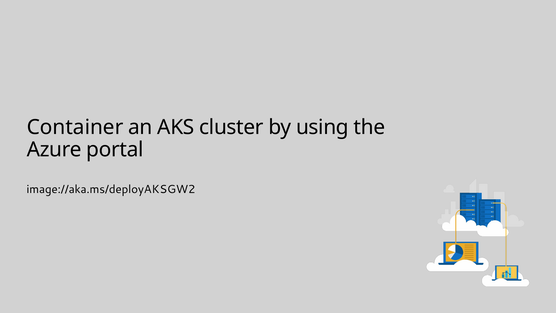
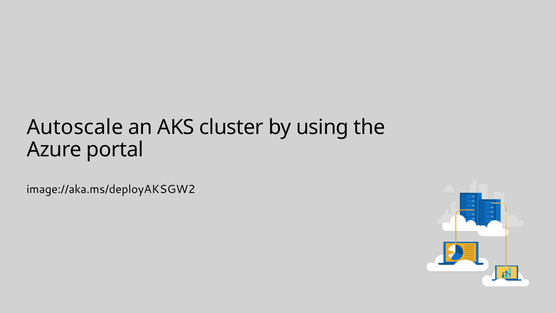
Container: Container -> Autoscale (75, 127)
